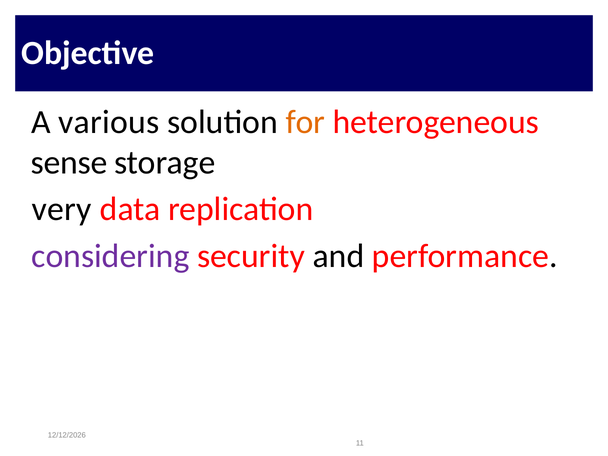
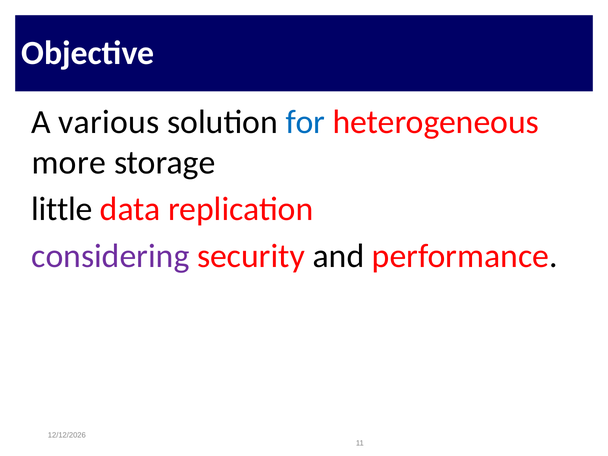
for colour: orange -> blue (305, 122)
sense: sense -> more (69, 162)
very: very -> little (62, 209)
